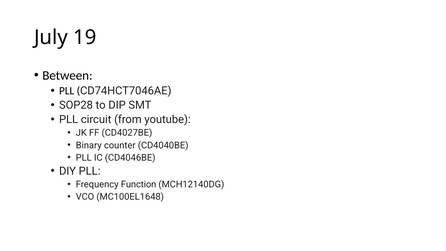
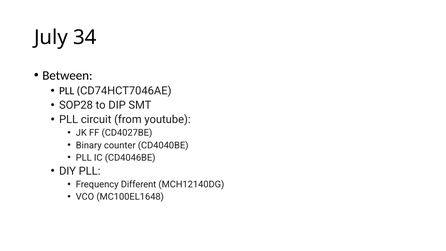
19: 19 -> 34 (85, 37)
Function: Function -> Different (139, 184)
